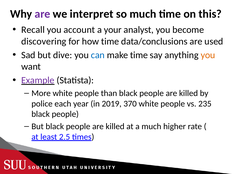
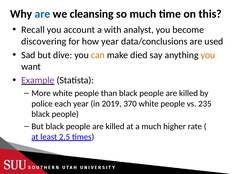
are colour: purple -> blue (42, 14)
interpret: interpret -> cleansing (92, 14)
your: your -> with (113, 30)
how time: time -> year (110, 41)
can colour: blue -> orange (98, 55)
make time: time -> died (139, 55)
